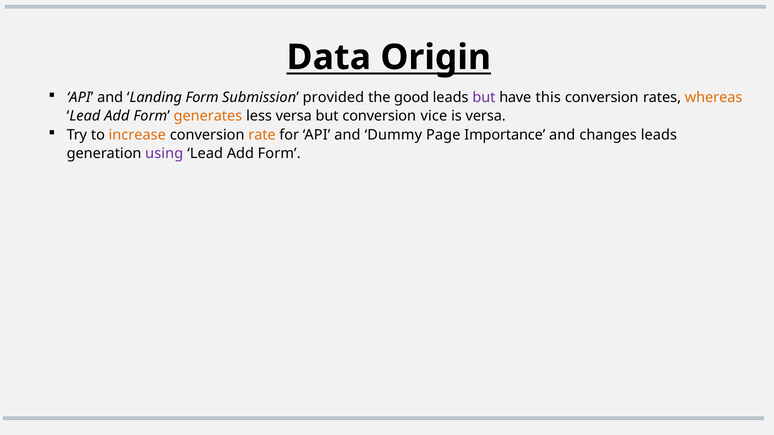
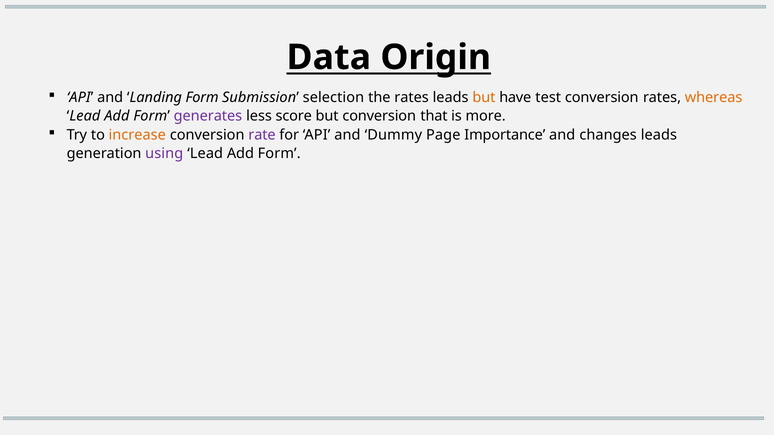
provided: provided -> selection (333, 98)
the good: good -> rates (412, 98)
but colour: purple -> orange (484, 98)
this: this -> test (548, 98)
generates colour: orange -> purple (208, 116)
less versa: versa -> score (294, 116)
vice: vice -> that (434, 116)
is versa: versa -> more (486, 116)
rate colour: orange -> purple (262, 135)
